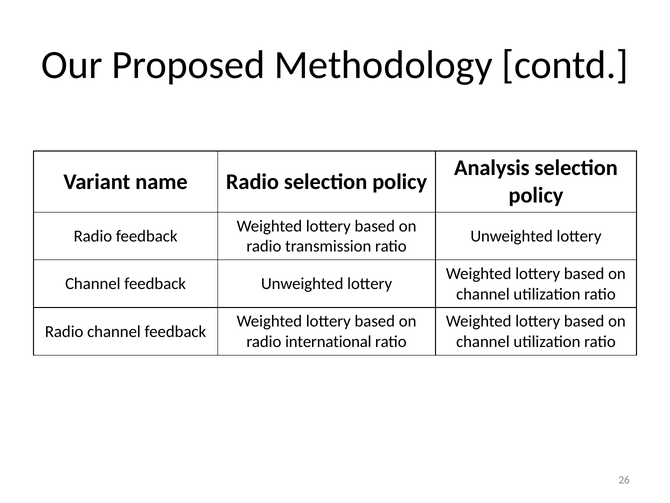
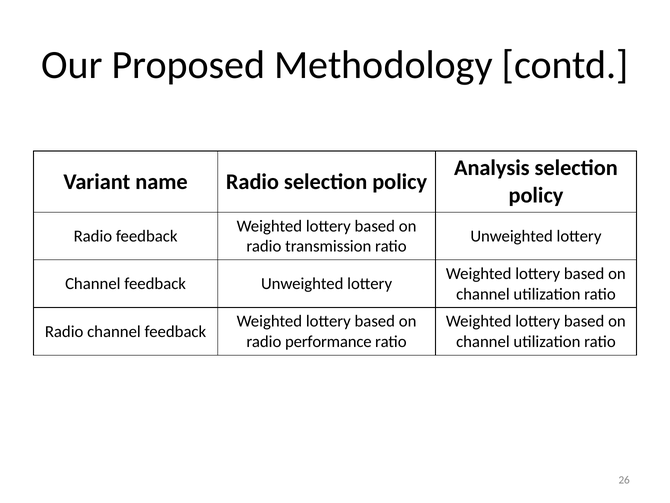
international: international -> performance (328, 341)
